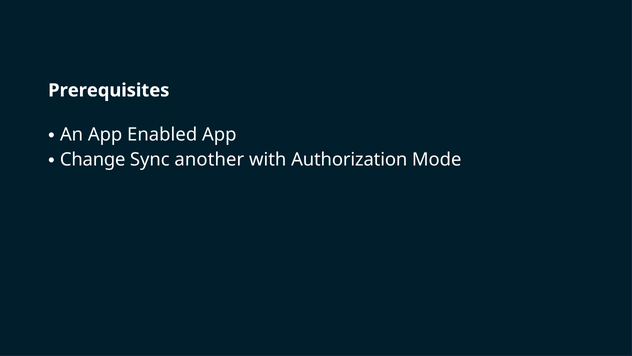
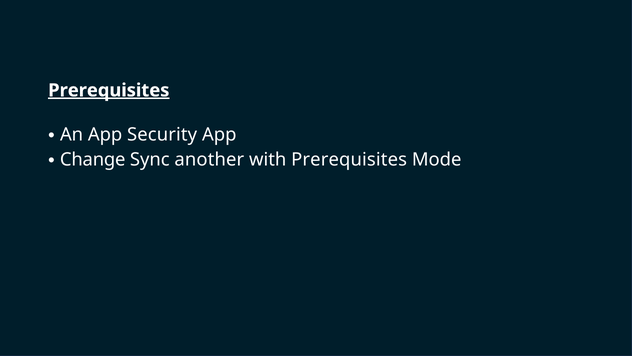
Prerequisites underline: none -> present (109, 90)
Enabled: Enabled -> Security (162, 134)
with Authorization: Authorization -> Prerequisites (349, 160)
